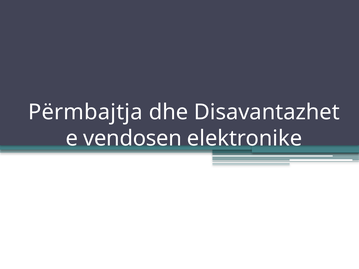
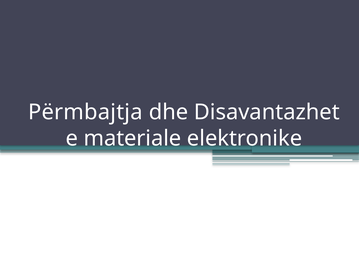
vendosen: vendosen -> materiale (132, 139)
